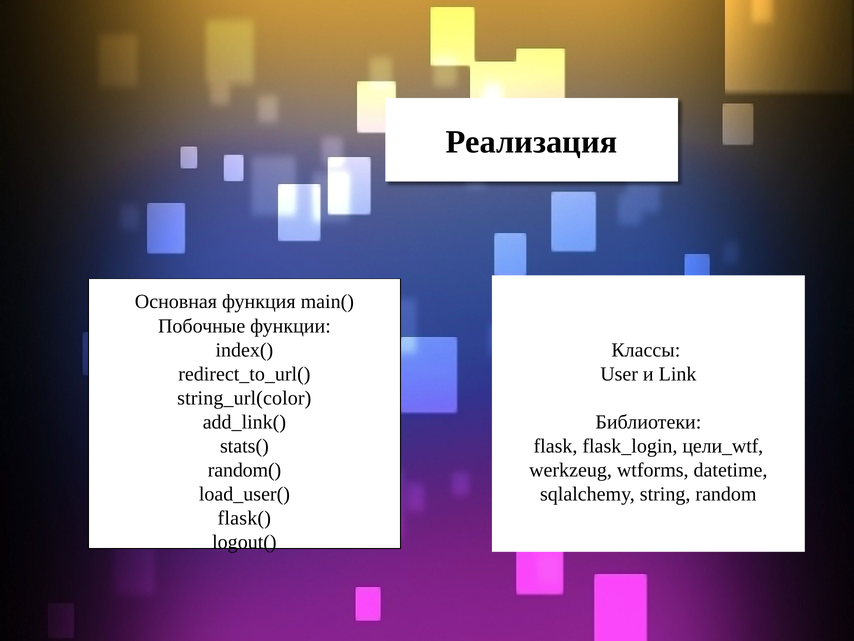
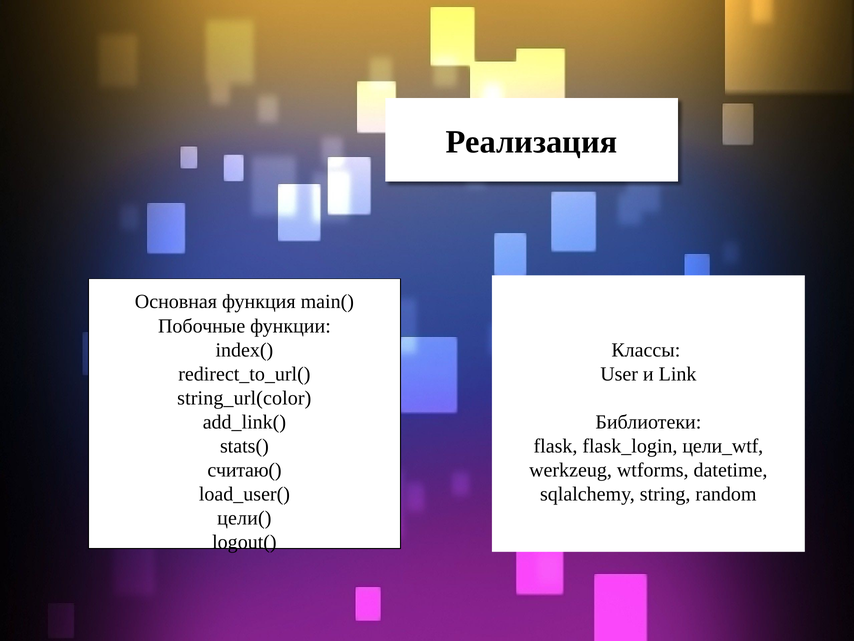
random(: random( -> считаю( (245, 470)
flask(: flask( -> цели( (244, 518)
